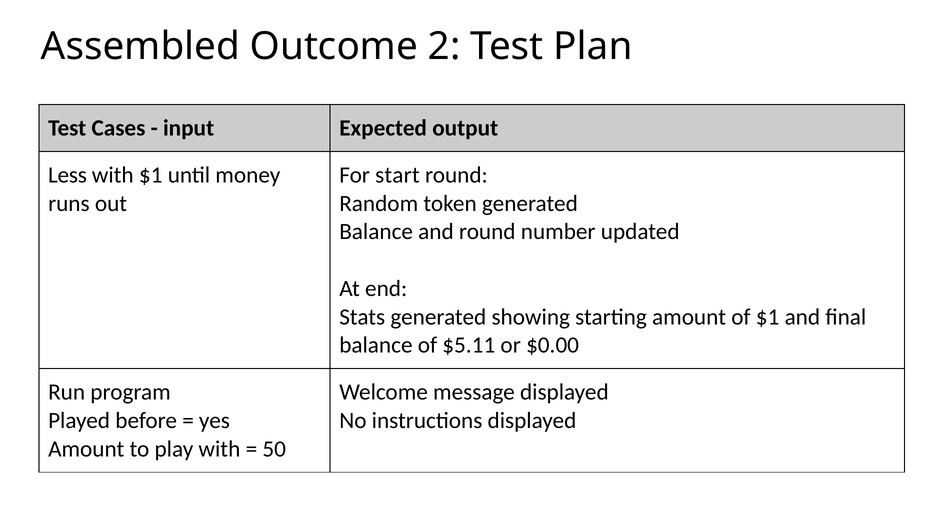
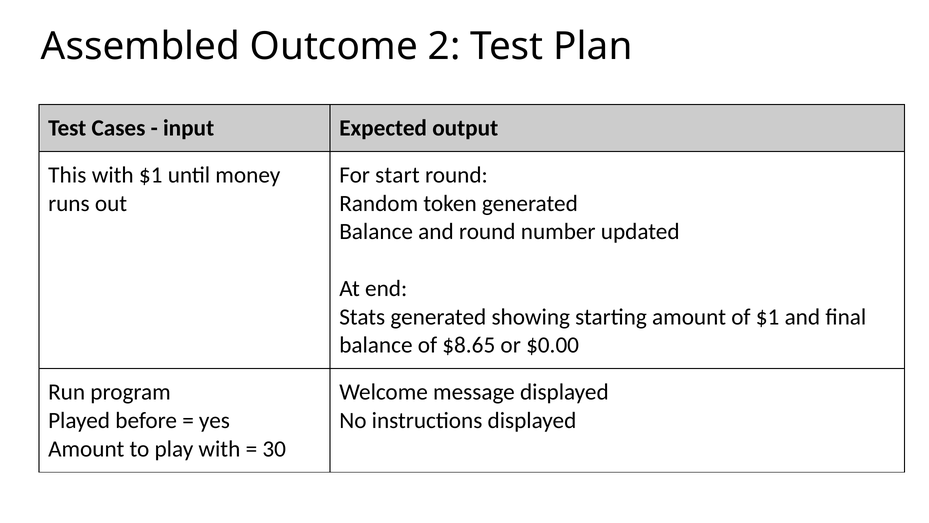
Less: Less -> This (67, 175)
$5.11: $5.11 -> $8.65 (469, 345)
50: 50 -> 30 (274, 449)
